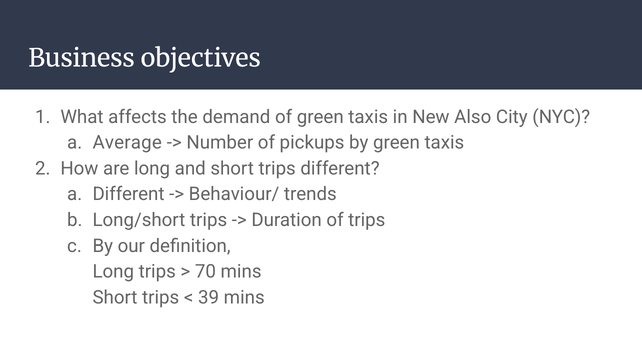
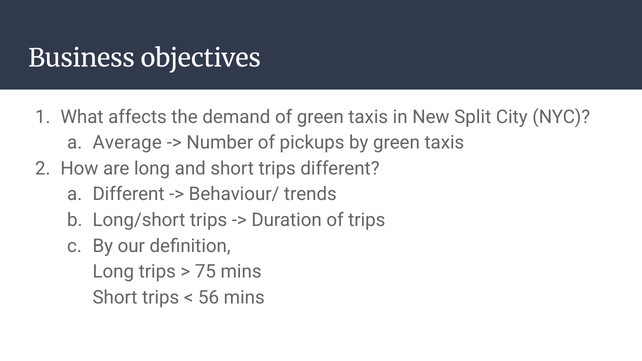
Also: Also -> Split (473, 117)
70: 70 -> 75 (205, 272)
39: 39 -> 56 (209, 298)
